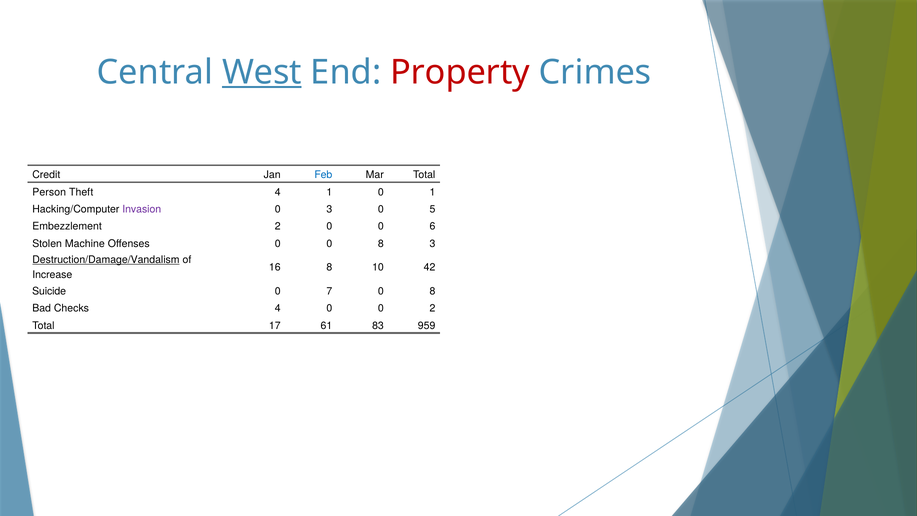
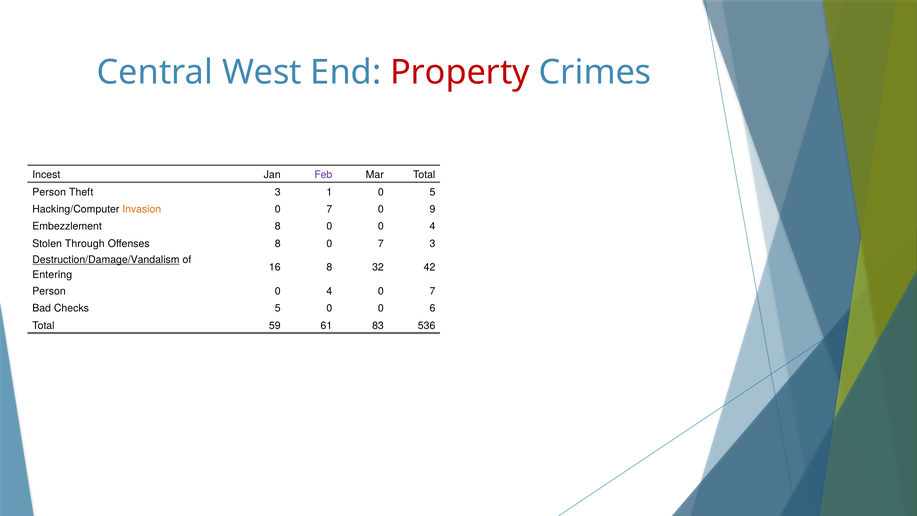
West underline: present -> none (262, 72)
Credit: Credit -> Incest (46, 175)
Feb colour: blue -> purple (323, 175)
Theft 4: 4 -> 3 (278, 192)
0 1: 1 -> 5 (432, 192)
Invasion colour: purple -> orange (142, 209)
3: 3 -> 7 (329, 209)
5: 5 -> 9 (432, 209)
Embezzlement 2: 2 -> 8 (278, 226)
0 0 6: 6 -> 4 (432, 226)
Machine: Machine -> Through (85, 244)
Offenses 0: 0 -> 8 (278, 244)
8: 8 -> 7 (381, 244)
10: 10 -> 32 (378, 267)
Increase: Increase -> Entering (52, 275)
Suicide: Suicide -> Person (49, 291)
7: 7 -> 4 (329, 291)
8: 8 -> 7 (432, 291)
Checks 4: 4 -> 5 (278, 308)
0 2: 2 -> 6 (432, 308)
17: 17 -> 59 (275, 325)
959: 959 -> 536 (427, 325)
